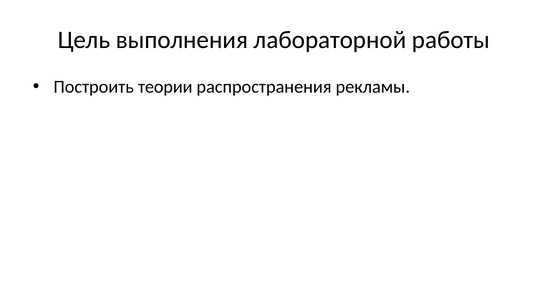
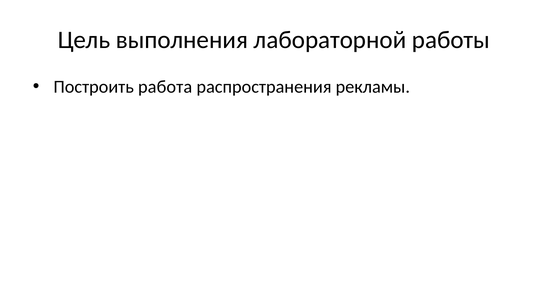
теории: теории -> работа (165, 87)
